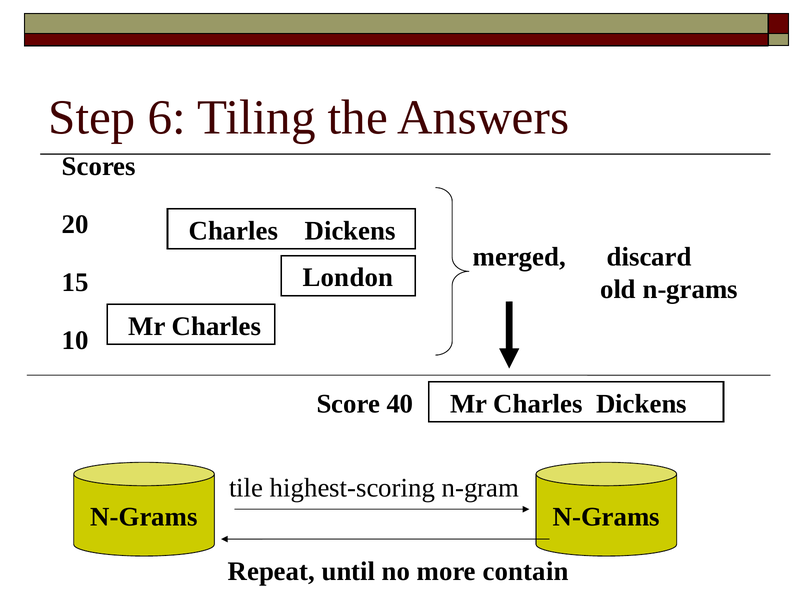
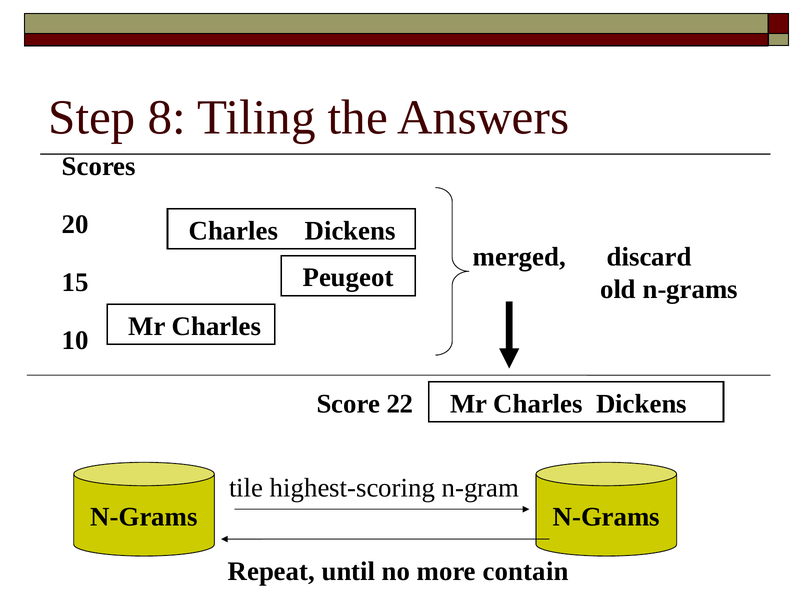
6: 6 -> 8 (167, 117)
London: London -> Peugeot (348, 278)
40: 40 -> 22 (400, 404)
